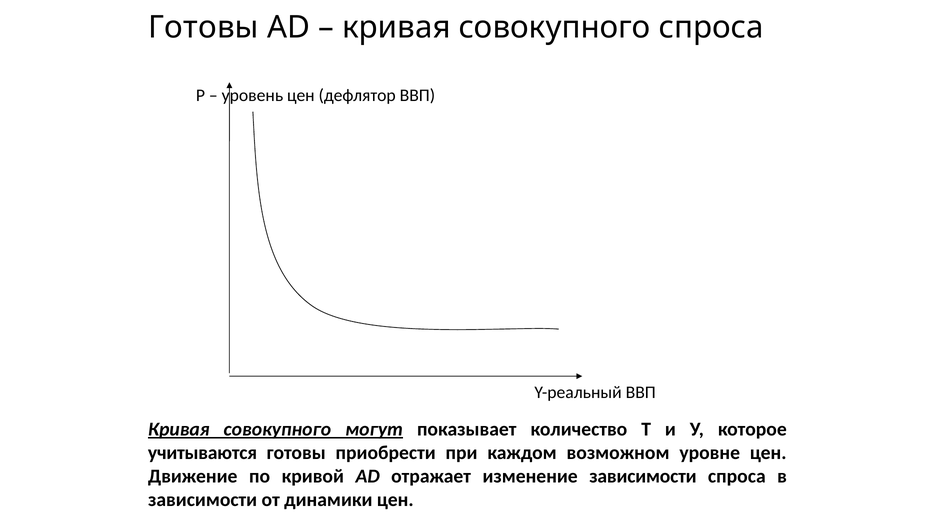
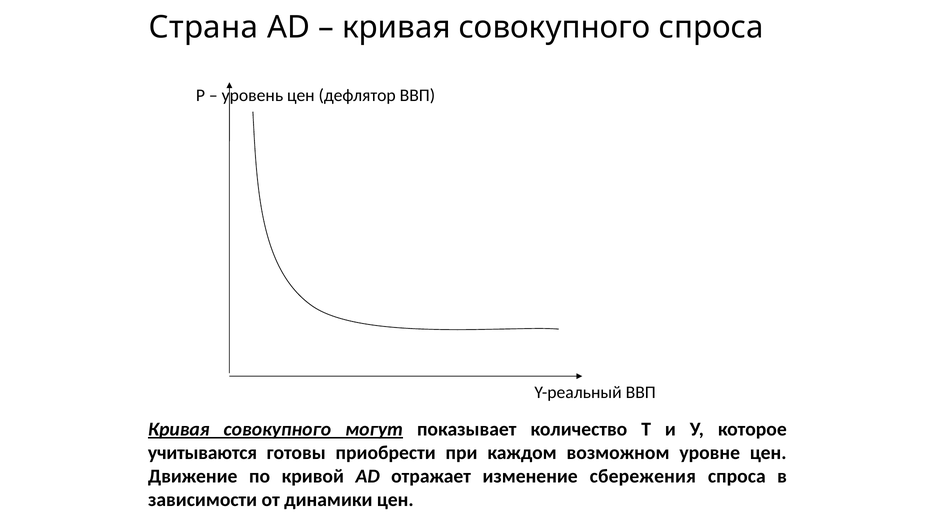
Готовы: Готовы -> Страна (203, 27)
изменение зависимости: зависимости -> сбережения (643, 477)
